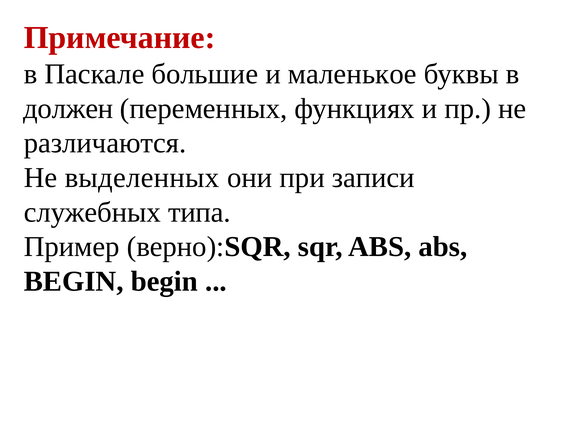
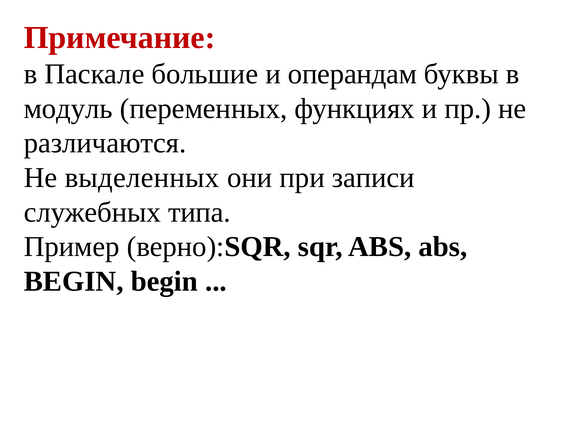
маленькое: маленькое -> операндам (352, 74)
должен: должен -> модуль (68, 109)
